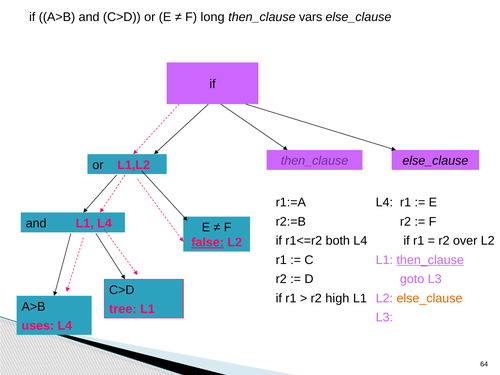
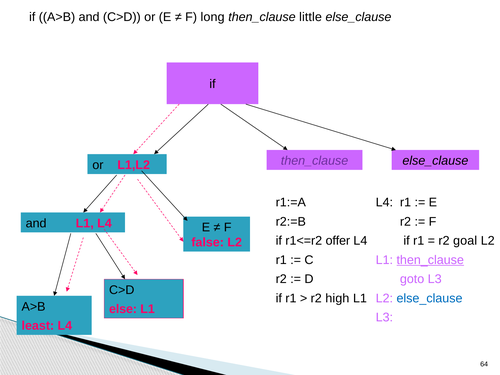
vars: vars -> little (311, 17)
both: both -> offer (338, 241)
over: over -> goal (465, 241)
false underline: present -> none (208, 242)
else_clause colour: orange -> blue (429, 298)
tree: tree -> else (123, 309)
uses: uses -> least (38, 326)
